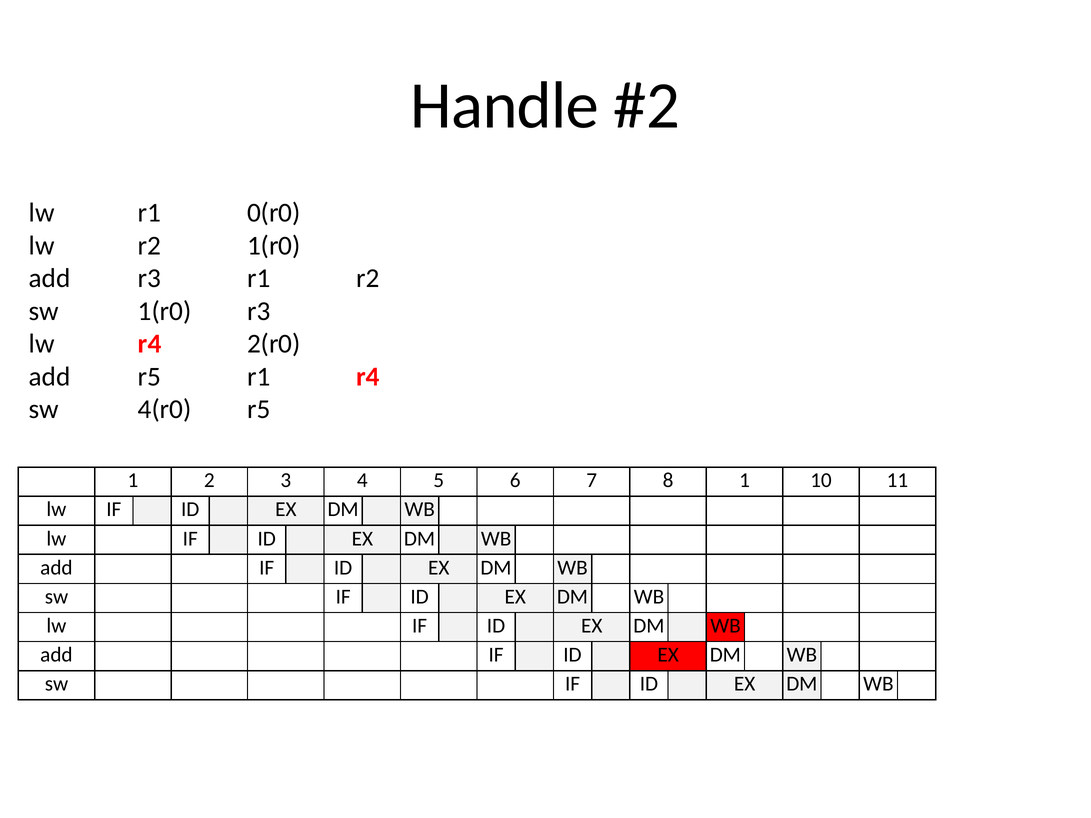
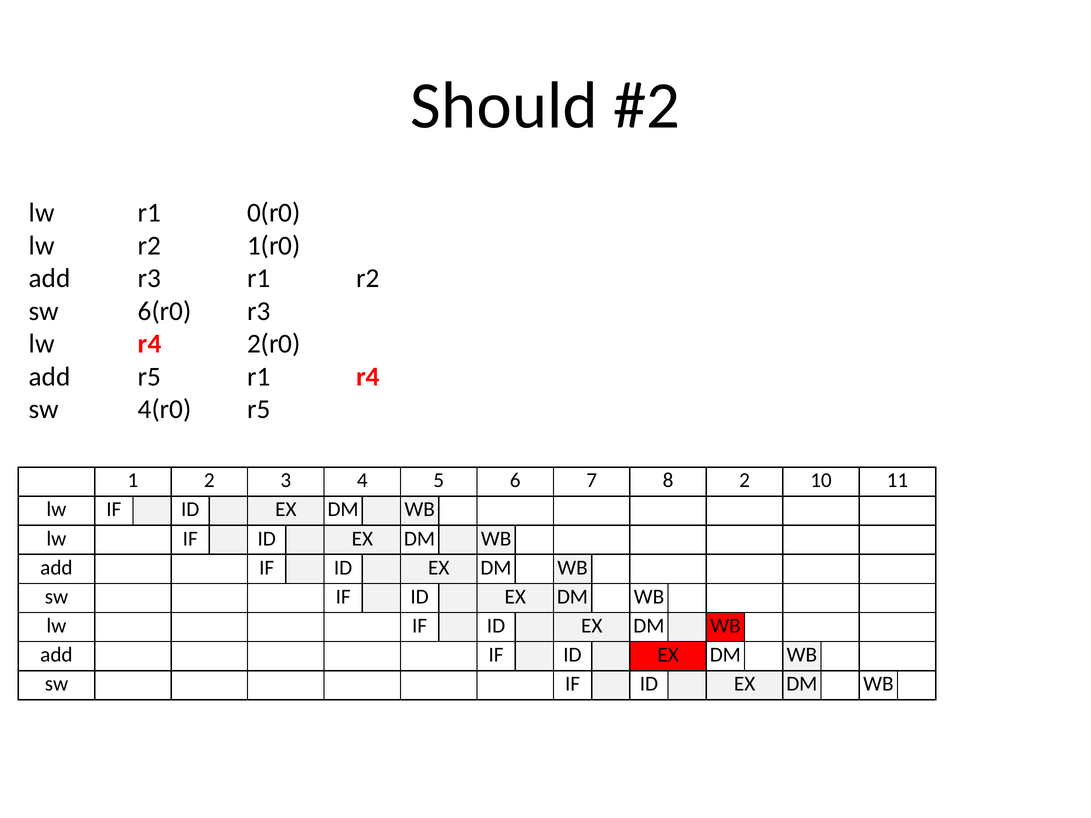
Handle: Handle -> Should (504, 106)
sw 1(r0: 1(r0 -> 6(r0 (165, 311)
8 1: 1 -> 2 (745, 481)
